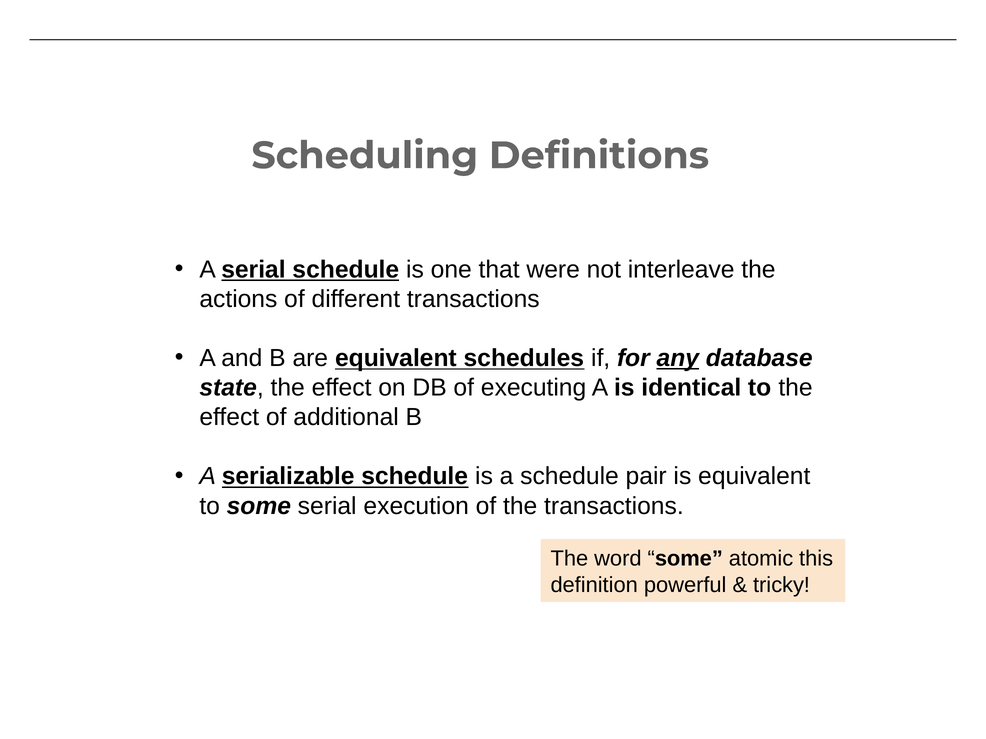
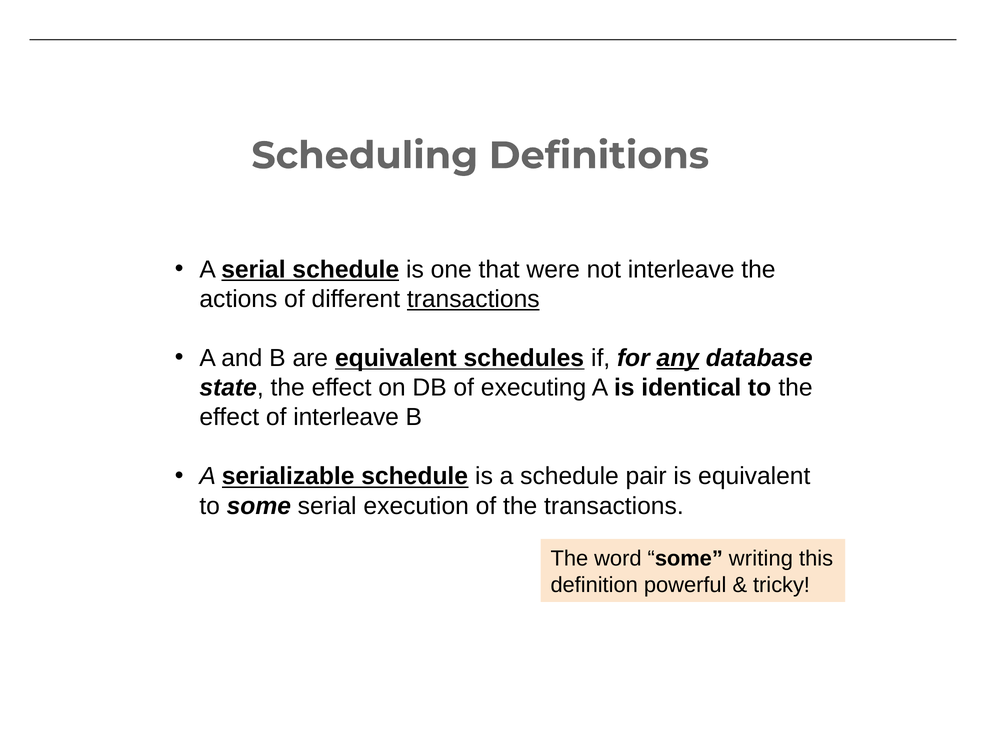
transactions underline: none -> present (473, 299)
of additional: additional -> interleave (346, 417)
atomic: atomic -> writing (761, 559)
